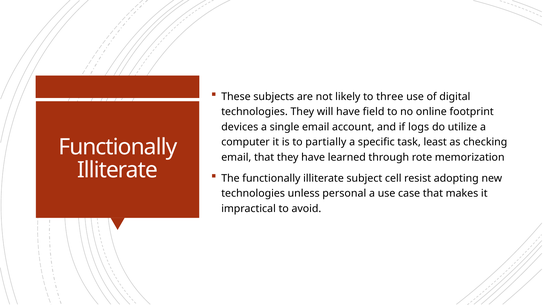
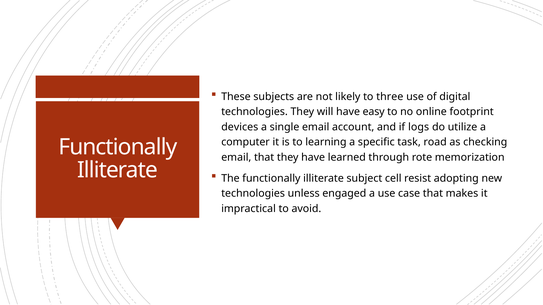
field: field -> easy (374, 112)
partially: partially -> learning (326, 142)
least: least -> road (435, 142)
personal: personal -> engaged (344, 194)
